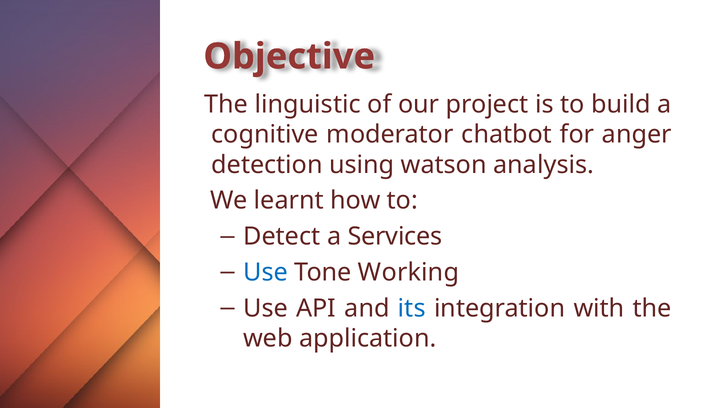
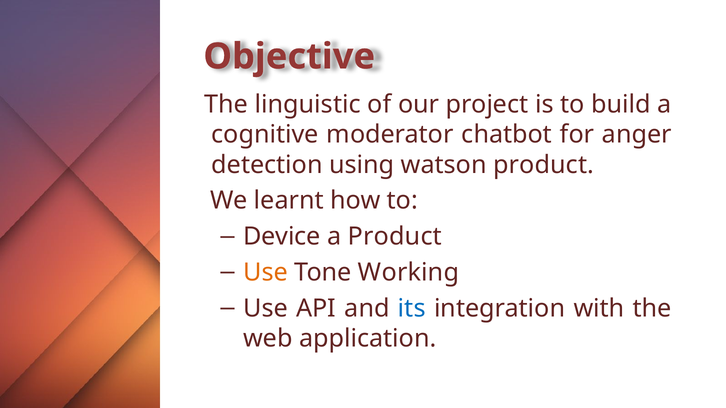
watson analysis: analysis -> product (544, 165)
Detect: Detect -> Device (282, 237)
a Services: Services -> Product (395, 237)
Use colour: blue -> orange (265, 273)
